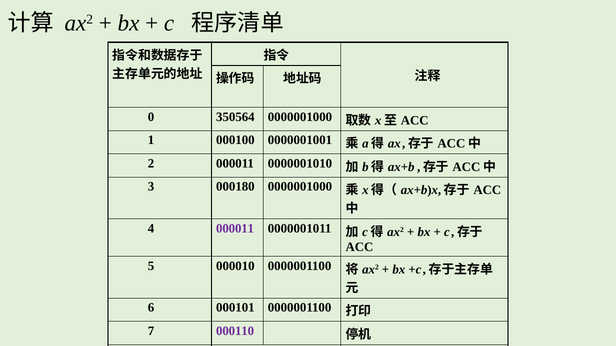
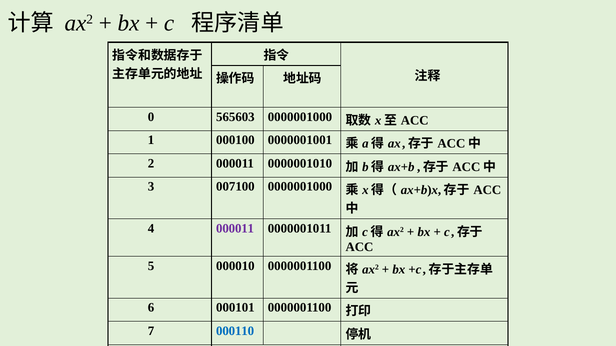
350564: 350564 -> 565603 (235, 117)
000180: 000180 -> 007100 (235, 187)
000110 colour: purple -> blue (235, 331)
